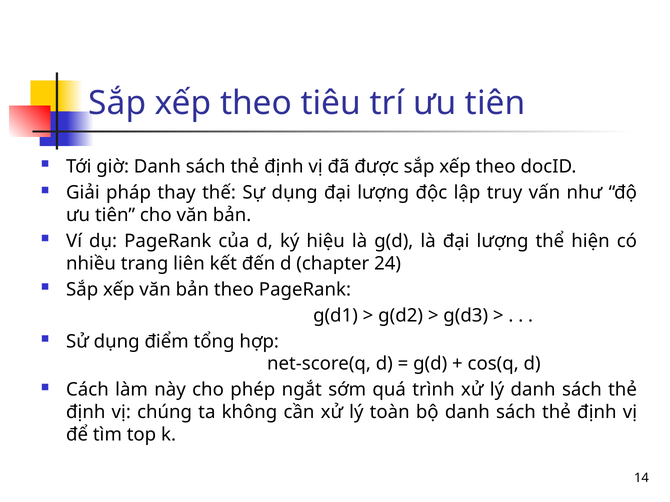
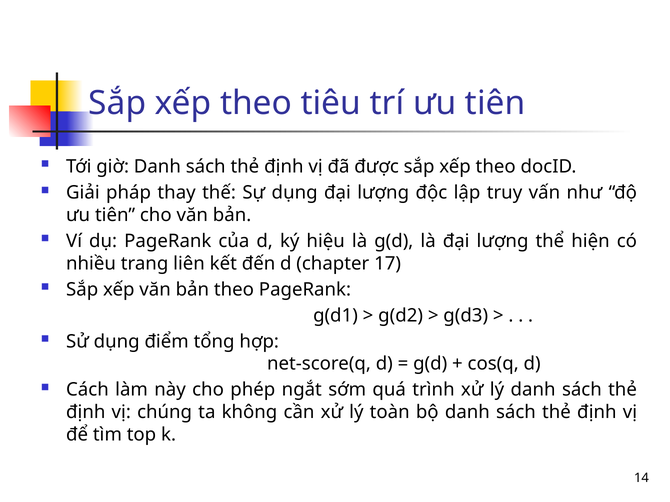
24: 24 -> 17 (388, 264)
